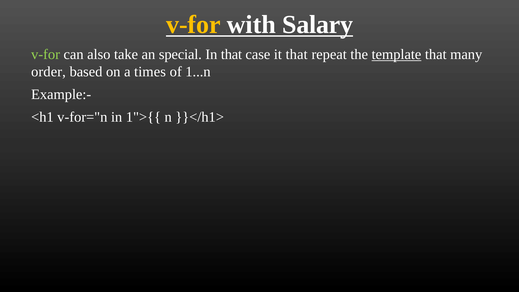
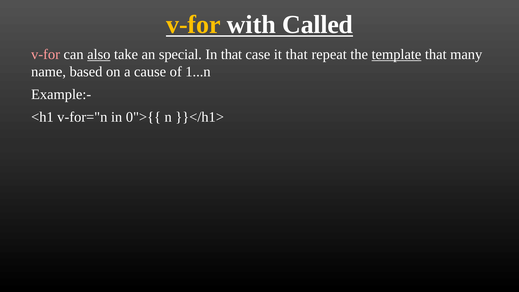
Salary: Salary -> Called (318, 25)
v-for colour: light green -> pink (46, 54)
also underline: none -> present (99, 54)
order: order -> name (49, 72)
times: times -> cause (150, 72)
1">{{: 1">{{ -> 0">{{ (143, 117)
